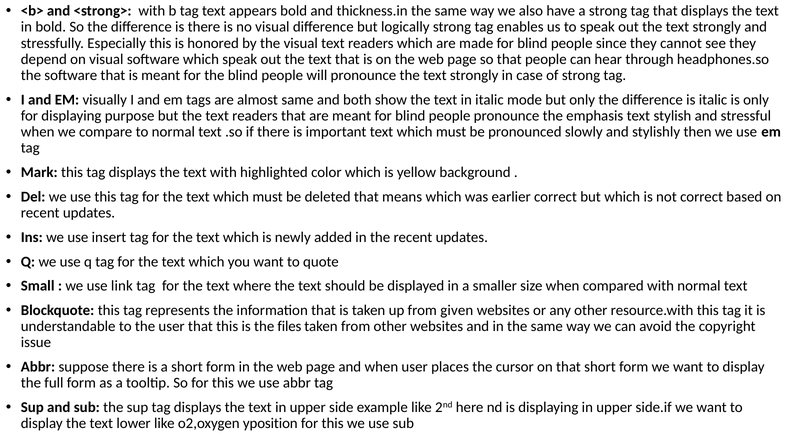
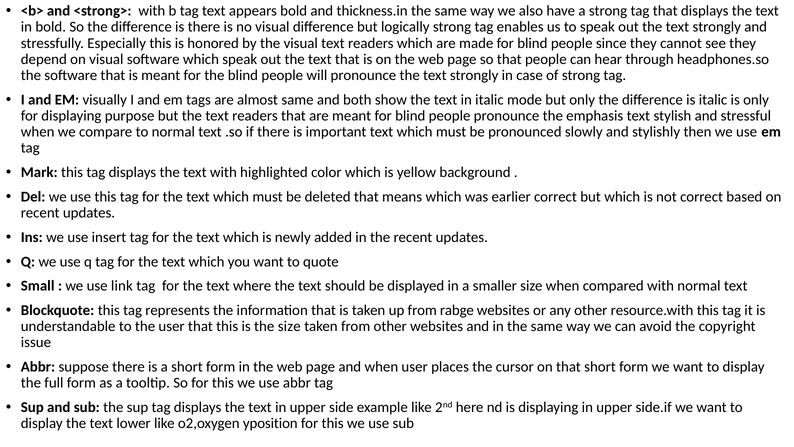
given: given -> rabge (457, 310)
the files: files -> size (289, 326)
